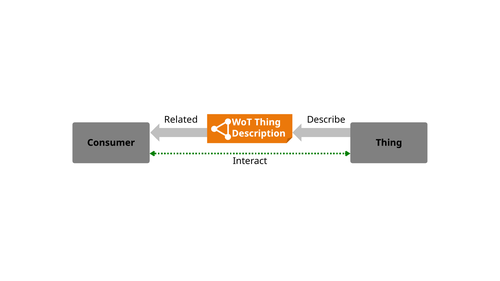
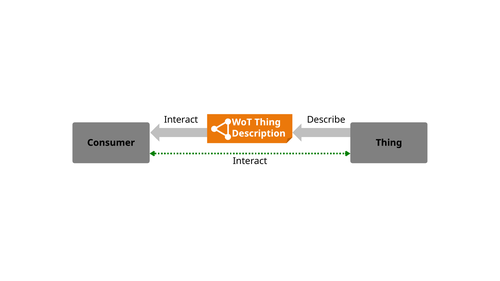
Related: Related -> Interact (181, 120)
